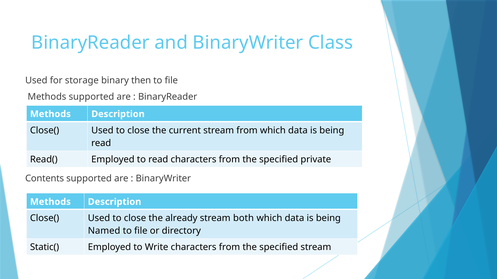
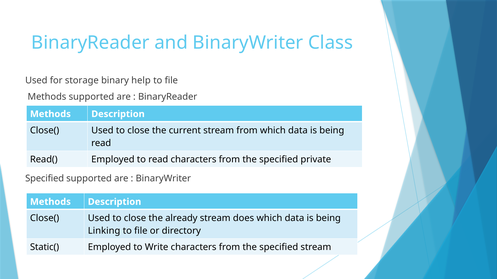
then: then -> help (141, 81)
Contents: Contents -> Specified (45, 179)
both: both -> does (244, 219)
Named: Named -> Linking (104, 231)
